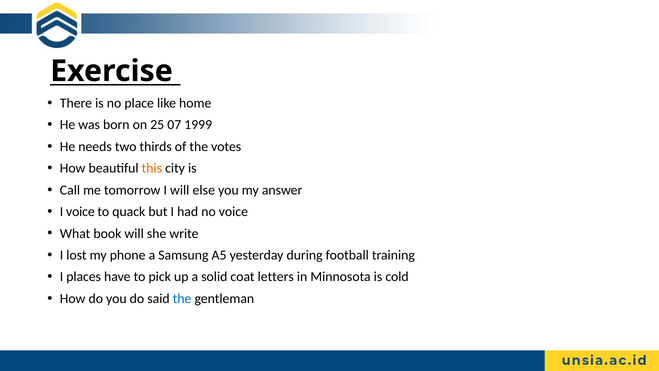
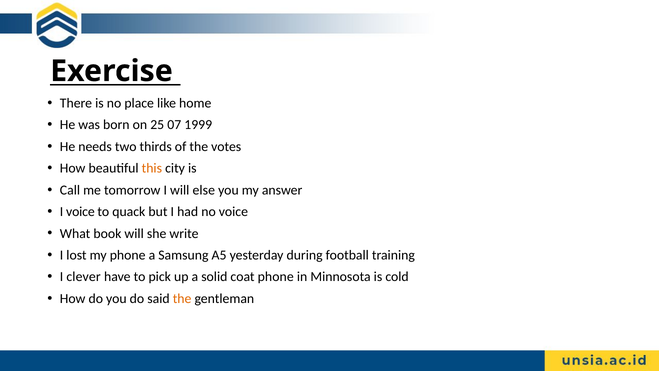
places: places -> clever (84, 277)
coat letters: letters -> phone (276, 277)
the colour: blue -> orange (182, 298)
